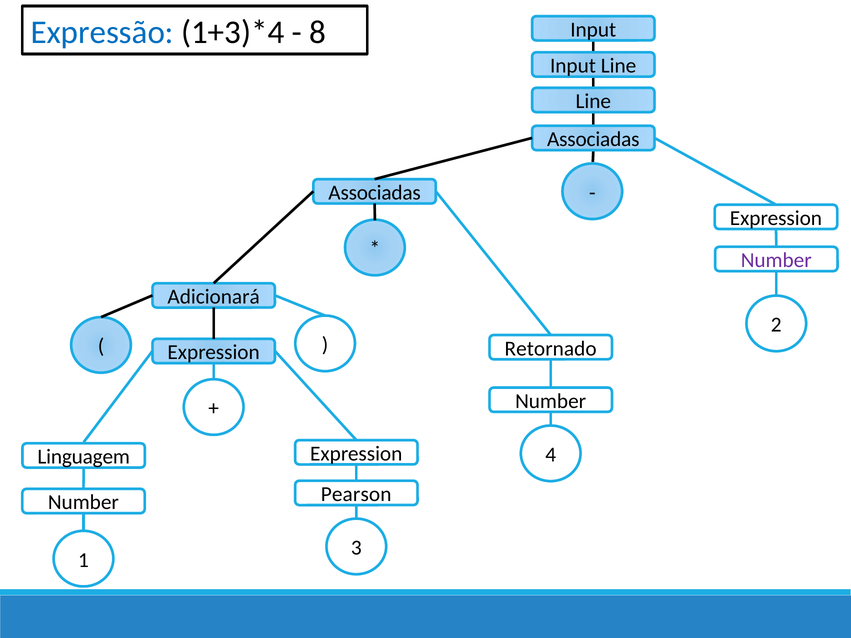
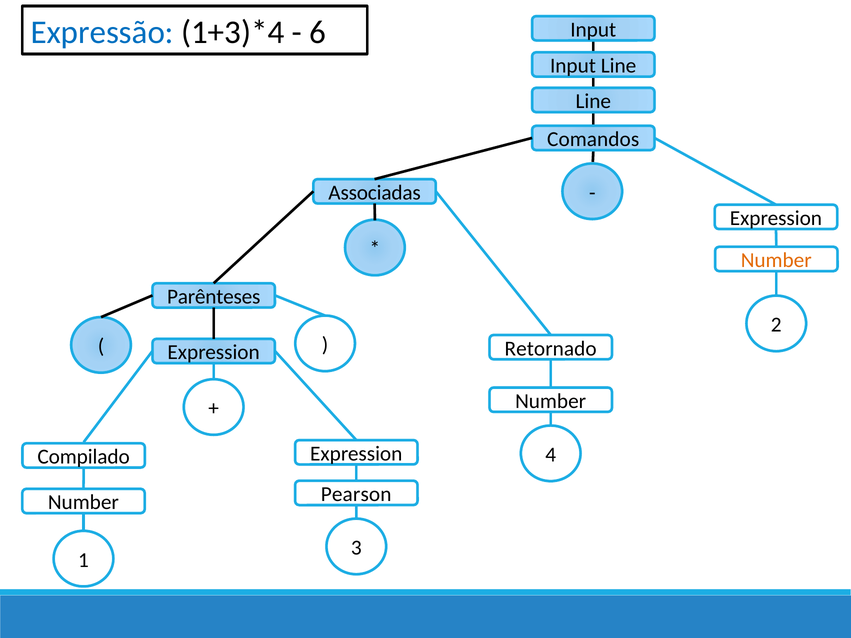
8: 8 -> 6 (318, 32)
Associadas: Associadas -> Comandos (593, 139)
Number colour: purple -> orange (776, 261)
Adicionará: Adicionará -> Parênteses (214, 297)
Linguagem: Linguagem -> Compilado (84, 457)
